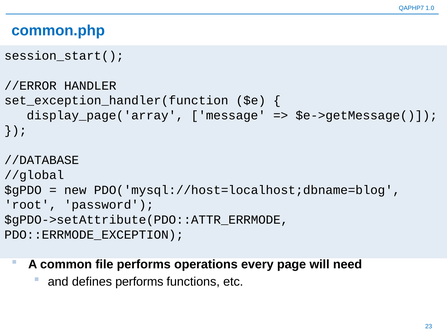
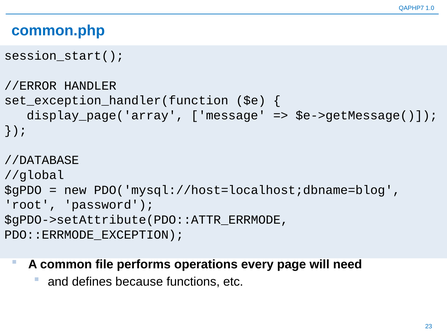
defines performs: performs -> because (139, 282)
